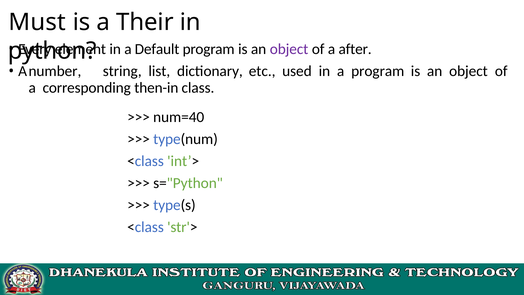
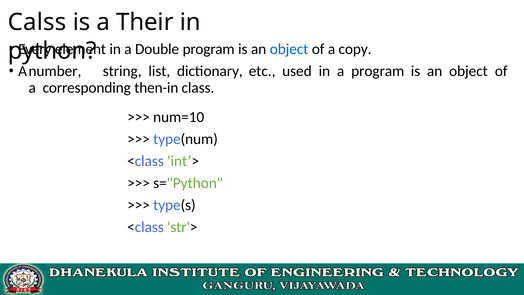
Must: Must -> Calss (37, 22)
Default: Default -> Double (157, 49)
object colour: purple -> blue (289, 49)
after: after -> copy (355, 49)
num=40: num=40 -> num=10 (179, 117)
